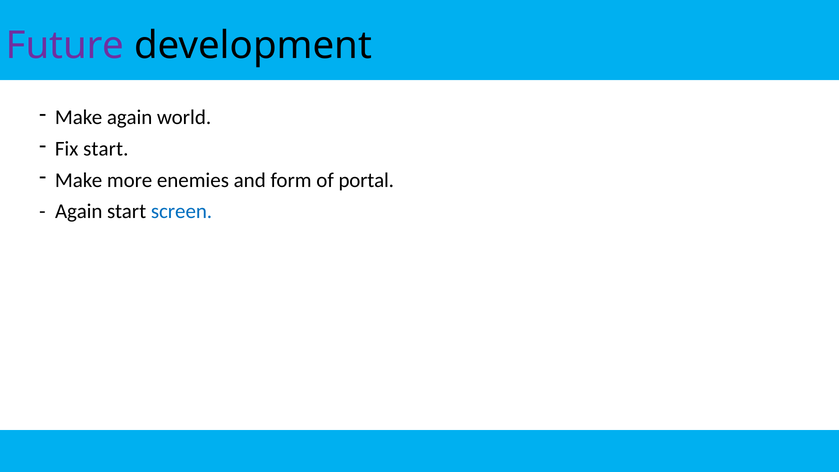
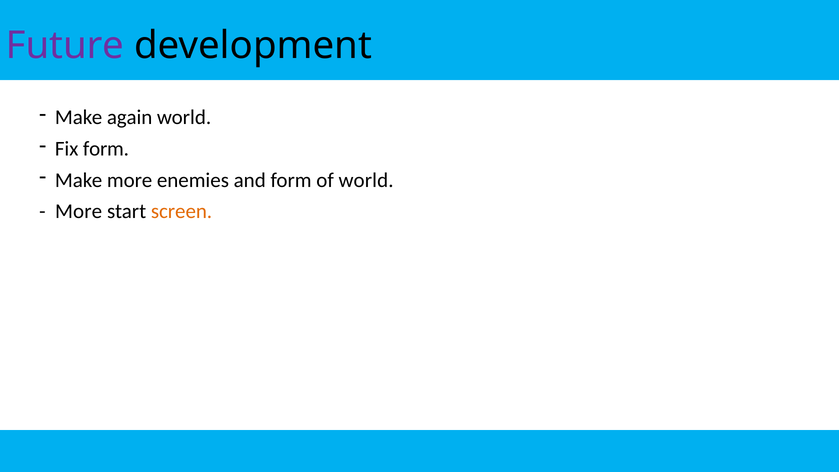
Fix start: start -> form (106, 149)
of portal: portal -> world (366, 180)
Again: Again -> More (79, 211)
screen colour: blue -> orange (182, 211)
